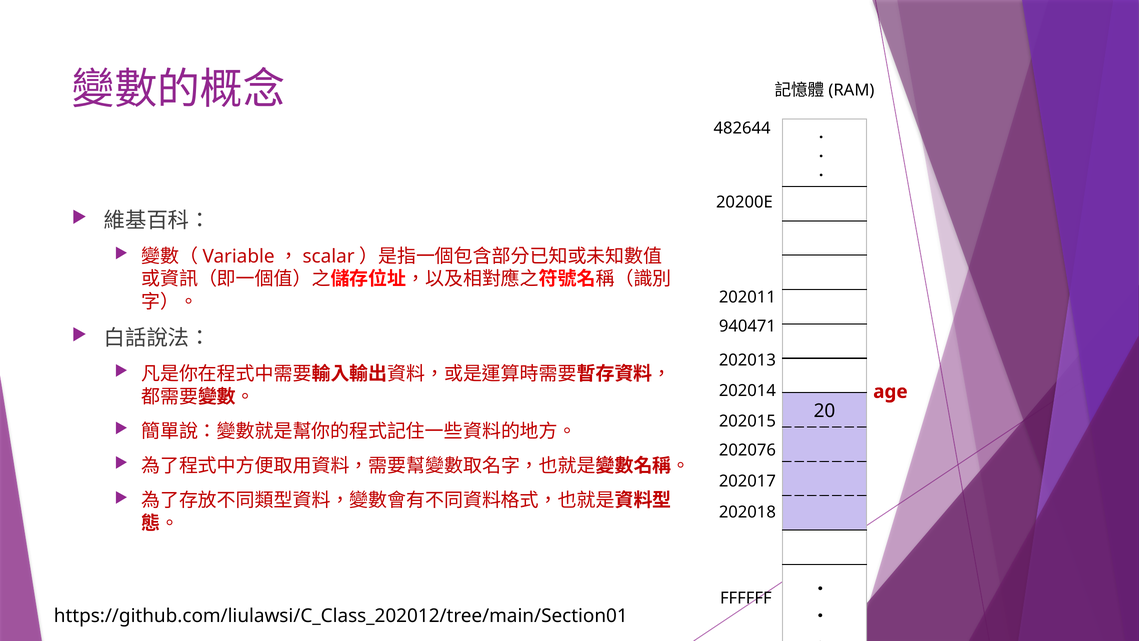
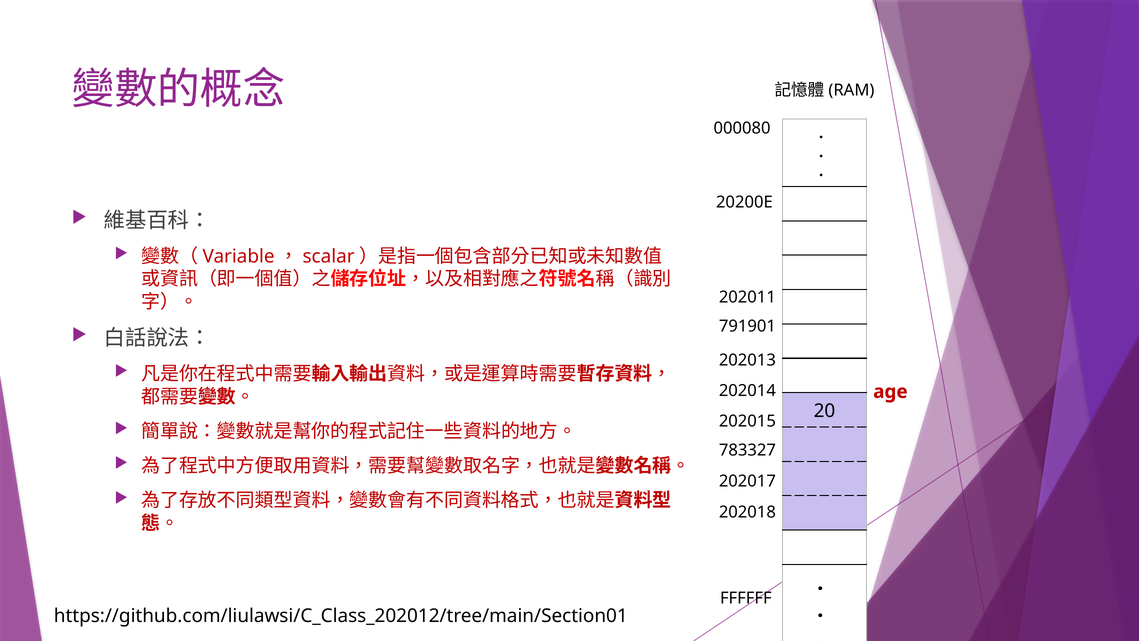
482644: 482644 -> 000080 (742, 128)
940471: 940471 -> 791901 (747, 326)
202076: 202076 -> 783327 (747, 450)
